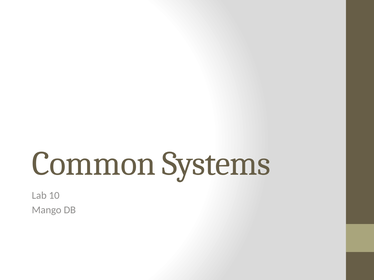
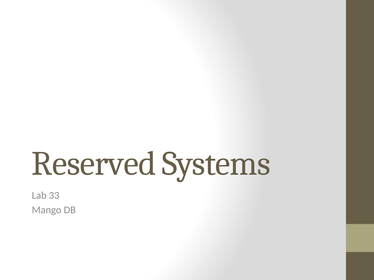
Common: Common -> Reserved (94, 164)
10: 10 -> 33 (54, 196)
